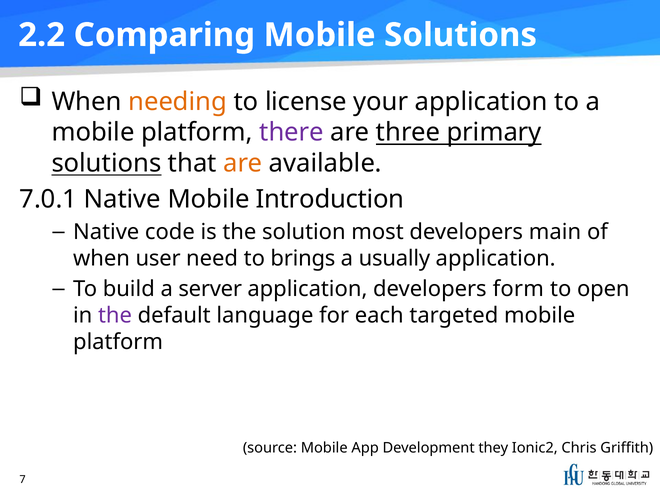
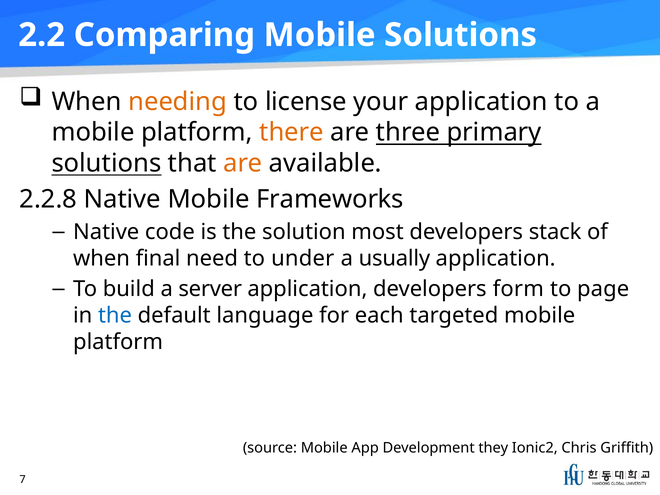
there colour: purple -> orange (292, 132)
7.0.1: 7.0.1 -> 2.2.8 (48, 199)
Introduction: Introduction -> Frameworks (330, 199)
main: main -> stack (555, 232)
user: user -> final (158, 258)
brings: brings -> under (303, 258)
open: open -> page (603, 289)
the colour: purple -> blue (115, 316)
